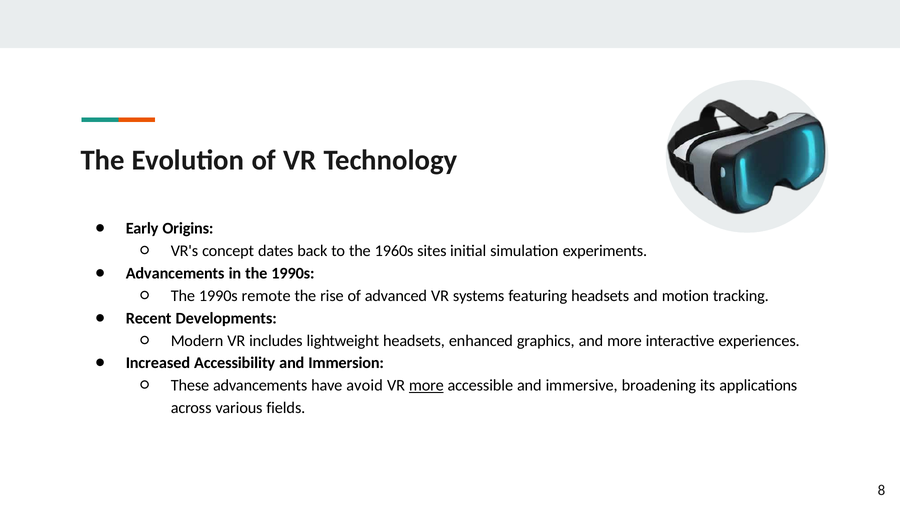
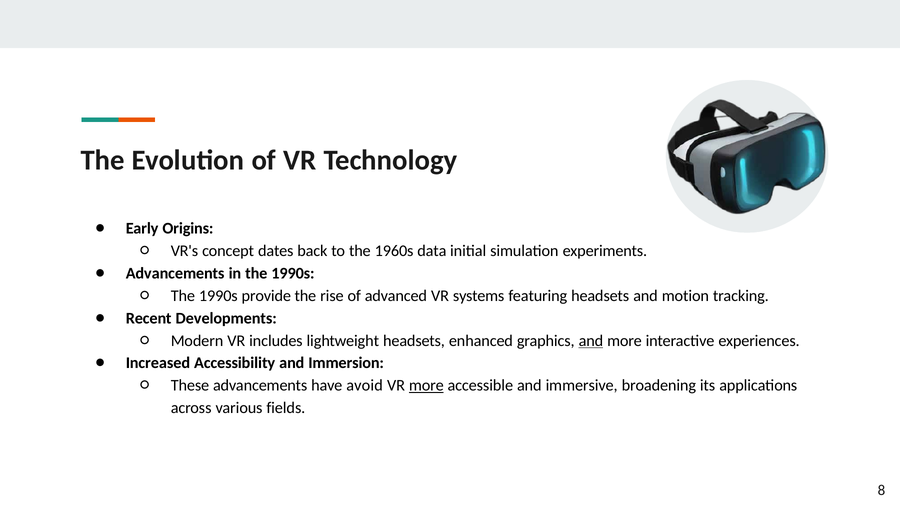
sites: sites -> data (432, 251)
remote: remote -> provide (266, 295)
and underline: none -> present (591, 340)
